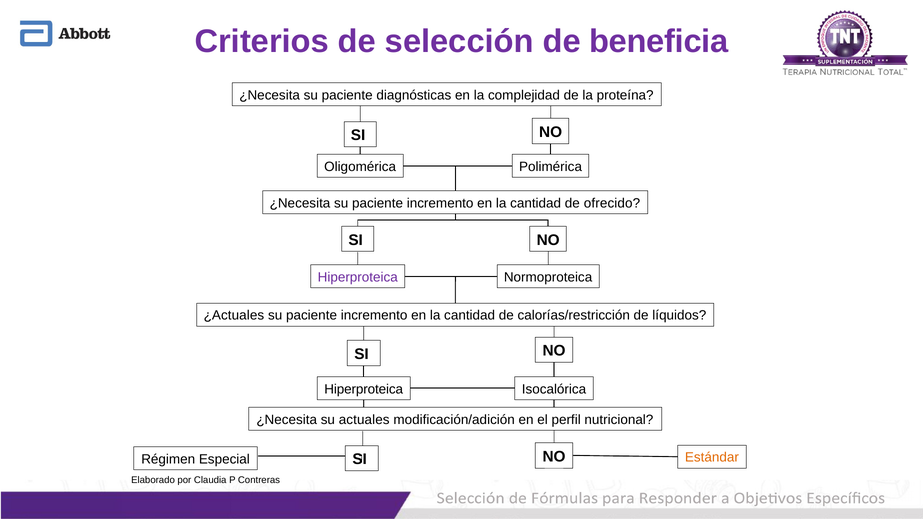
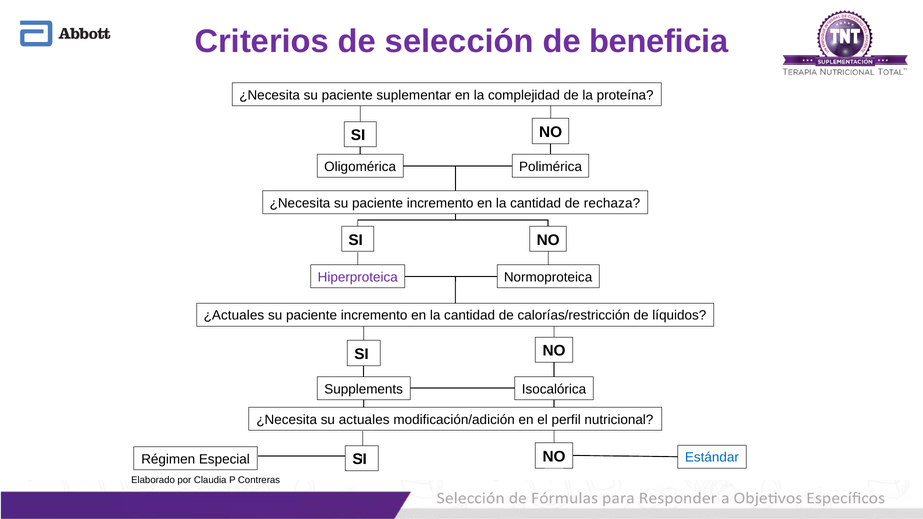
diagnósticas: diagnósticas -> suplementar (414, 95)
ofrecido: ofrecido -> rechaza (612, 203)
Hiperproteica: Hiperproteica -> Supplements (364, 389)
Estándar colour: orange -> blue (712, 458)
